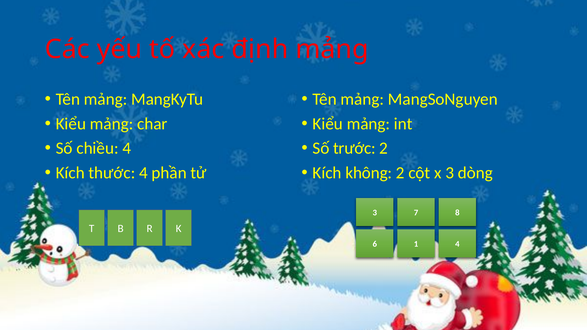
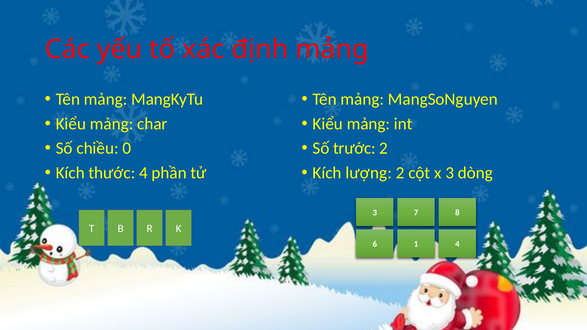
chiều 4: 4 -> 0 (127, 148)
không: không -> lượng (369, 173)
